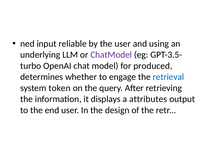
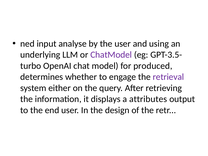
reliable: reliable -> analyse (73, 44)
retrieval colour: blue -> purple (168, 77)
token: token -> either (60, 88)
